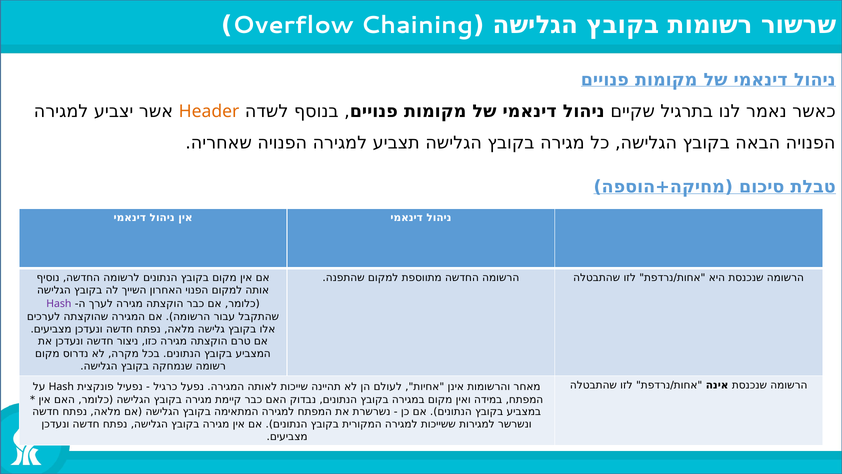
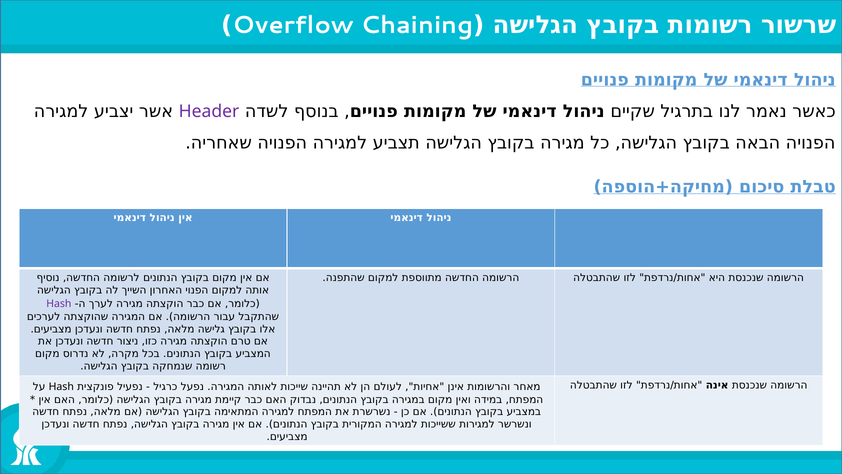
Header colour: orange -> purple (209, 111)
